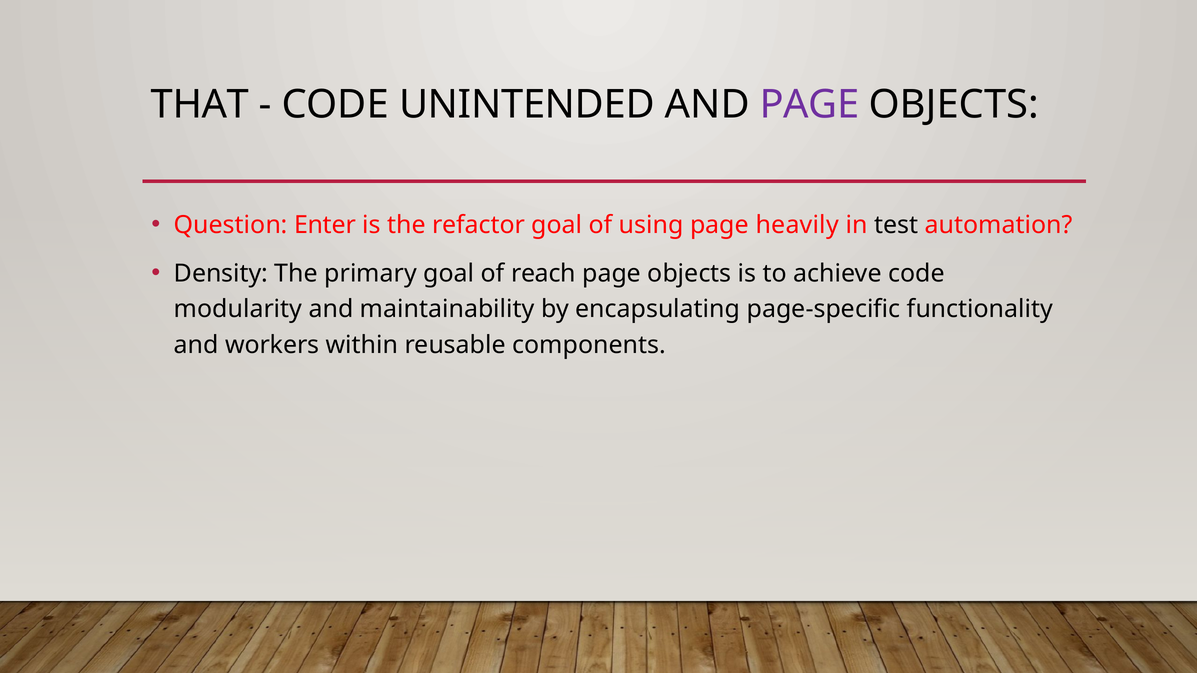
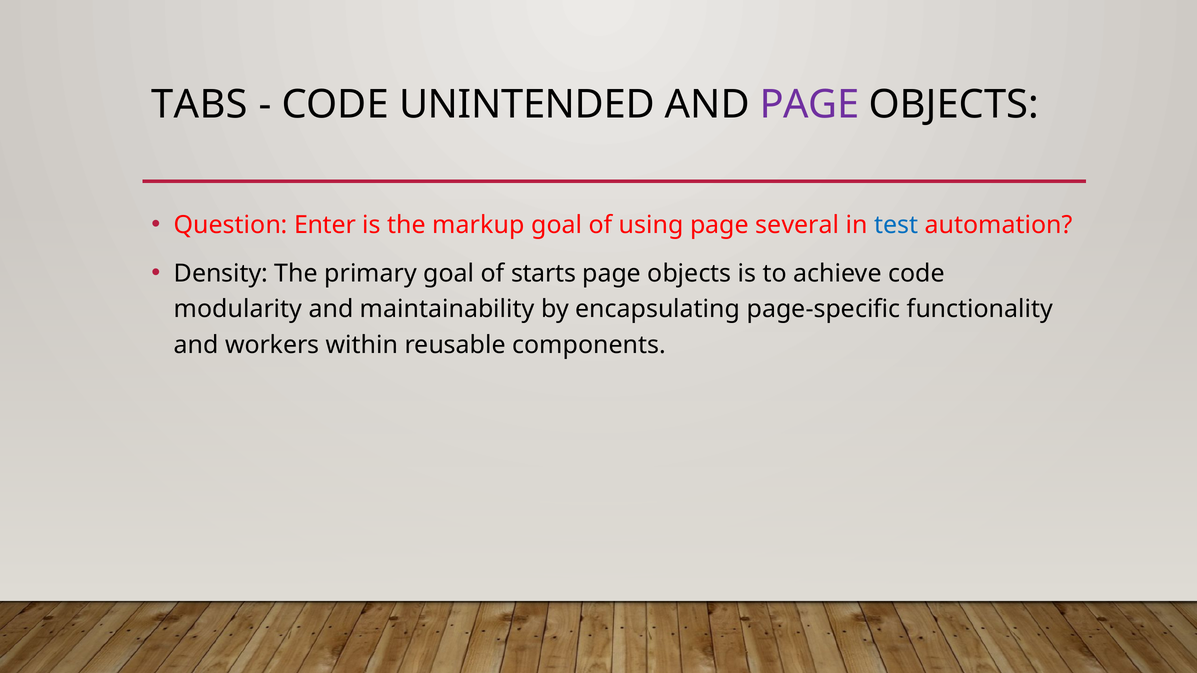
THAT: THAT -> TABS (200, 105)
refactor: refactor -> markup (478, 225)
heavily: heavily -> several (797, 225)
test colour: black -> blue (896, 225)
reach: reach -> starts (543, 273)
